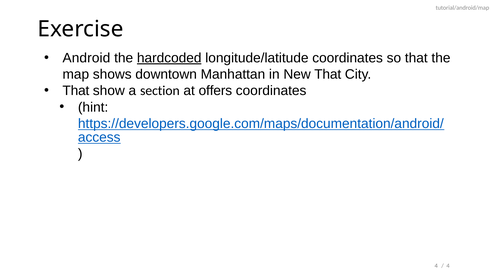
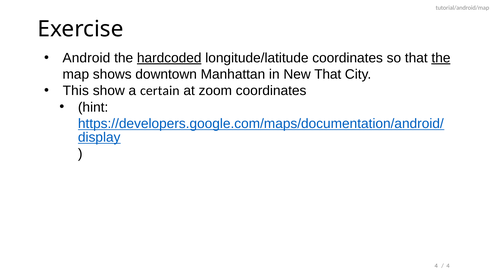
the underline: none -> present (441, 58)
That: That -> This (76, 91)
section: section -> certain (160, 91)
offers: offers -> zoom (215, 91)
access: access -> display (99, 137)
